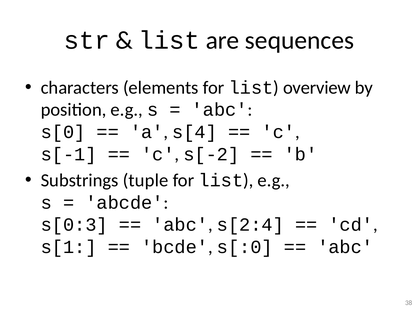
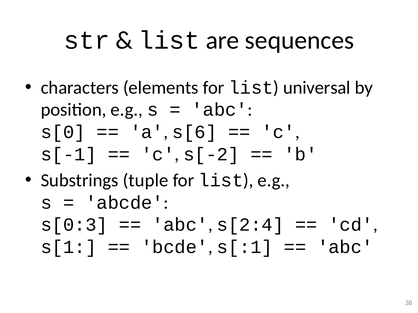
overview: overview -> universal (317, 88)
s[4: s[4 -> s[6 (195, 132)
s[:0: s[:0 -> s[:1 (245, 247)
